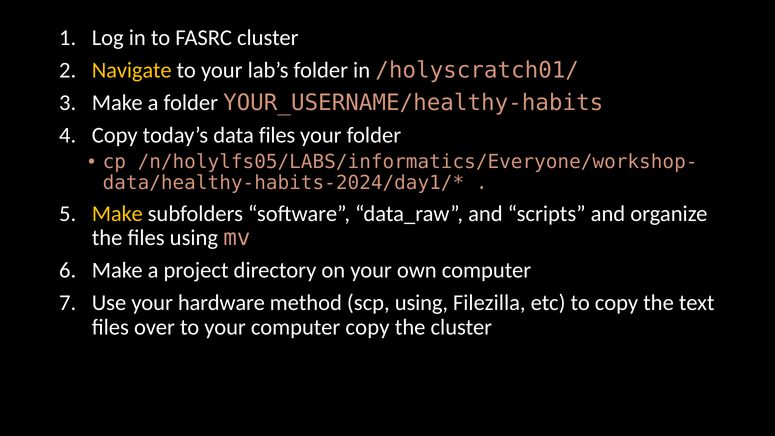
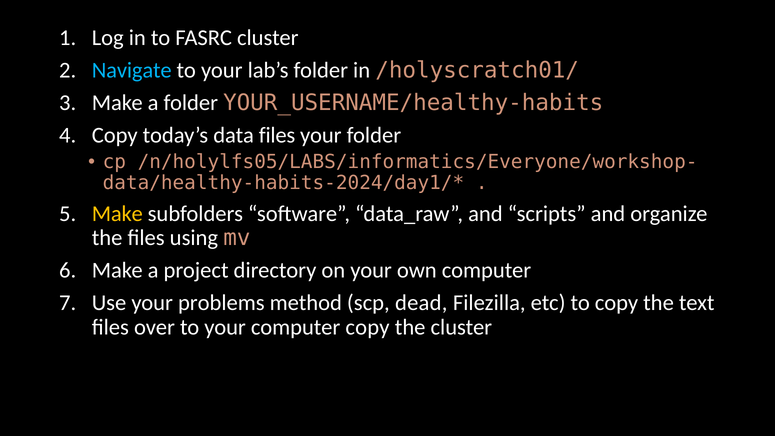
Navigate colour: yellow -> light blue (132, 70)
hardware: hardware -> problems (221, 303)
scp using: using -> dead (421, 303)
